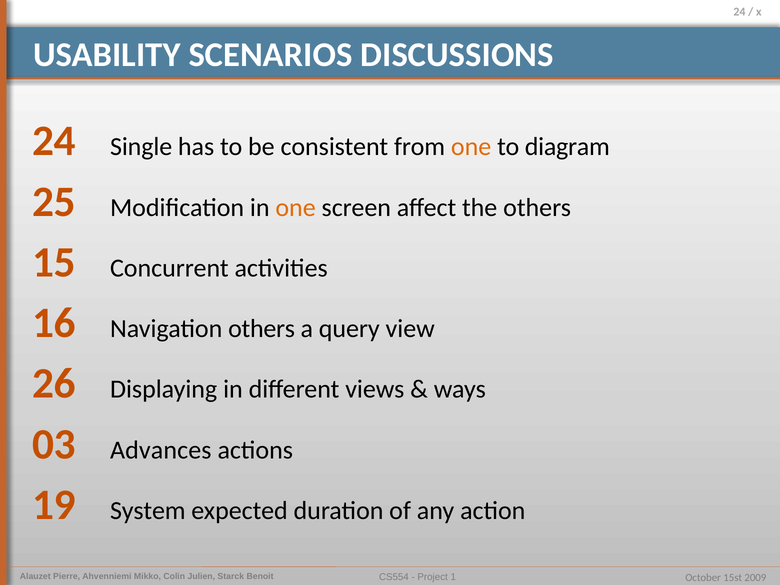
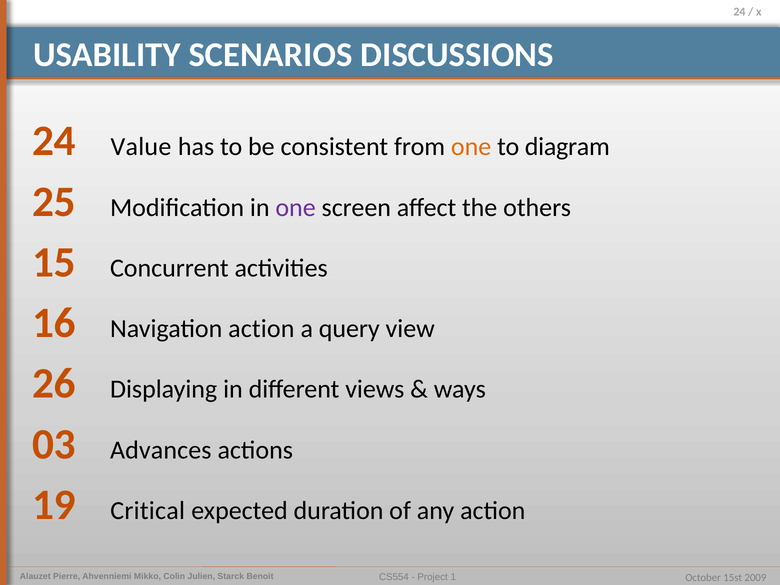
Single: Single -> Value (141, 147)
one colour: orange -> purple (296, 207)
Navigation others: others -> action (261, 329)
System: System -> Critical (148, 511)
